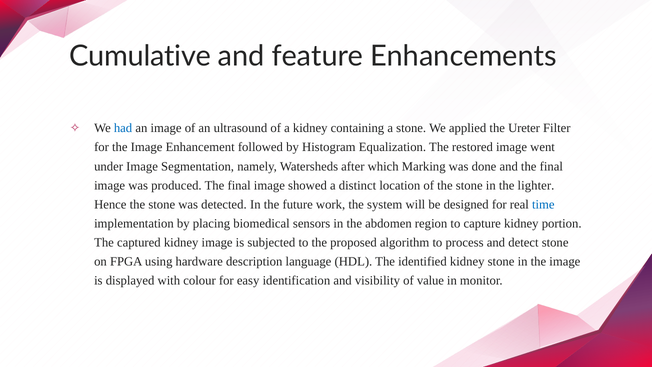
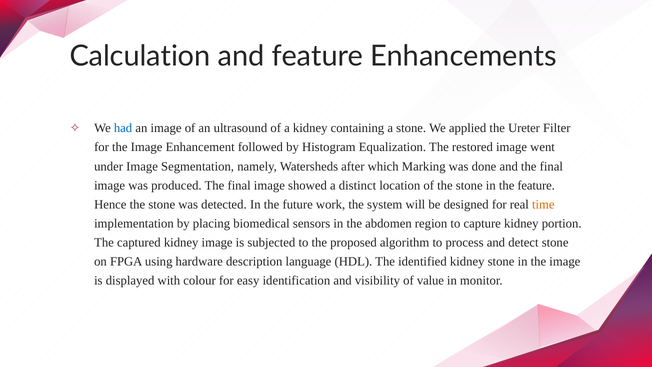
Cumulative: Cumulative -> Calculation (140, 56)
the lighter: lighter -> feature (536, 185)
time colour: blue -> orange (543, 204)
